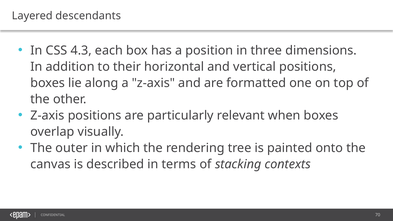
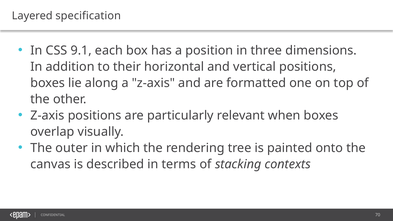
descendants: descendants -> specification (88, 16)
4.3: 4.3 -> 9.1 (81, 51)
